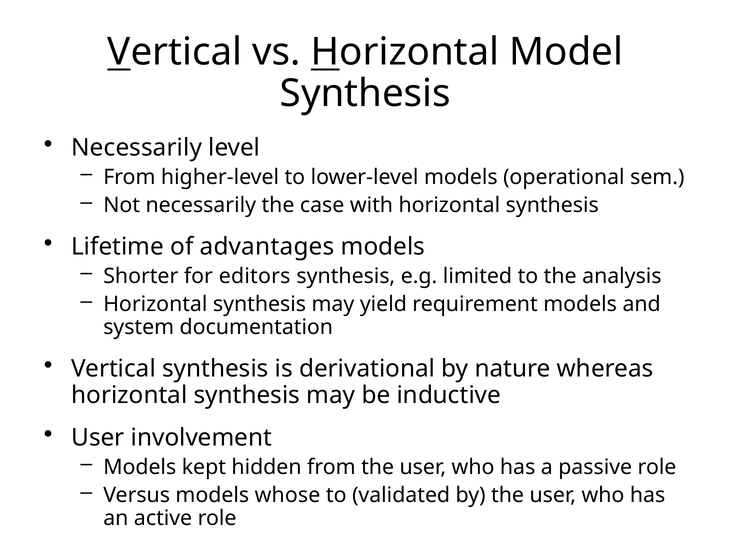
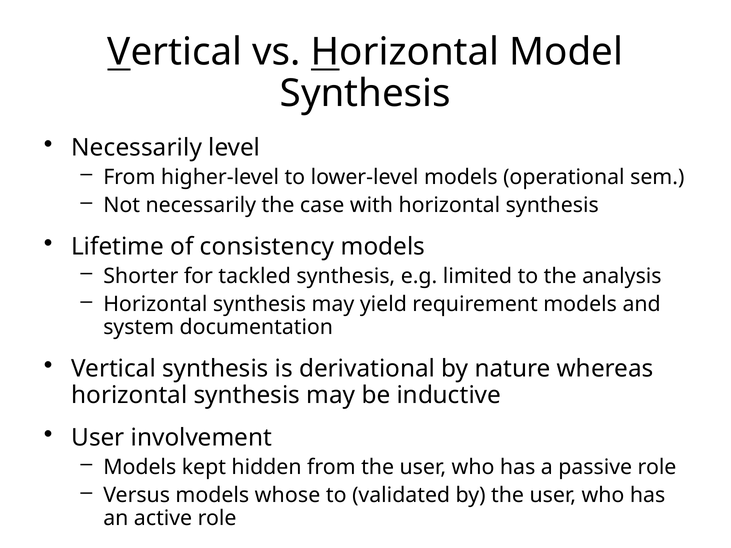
advantages: advantages -> consistency (267, 247)
editors: editors -> tackled (255, 276)
